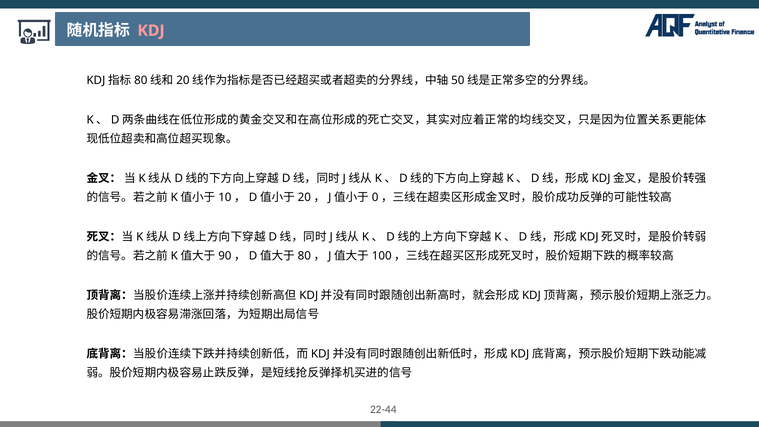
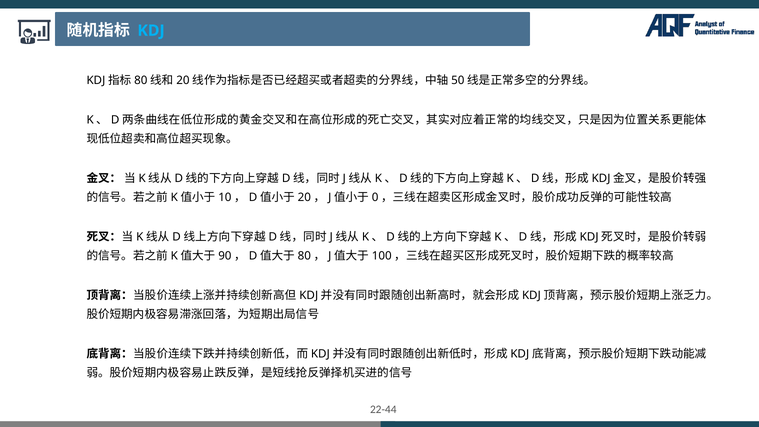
KDJ colour: pink -> light blue (151, 31)
